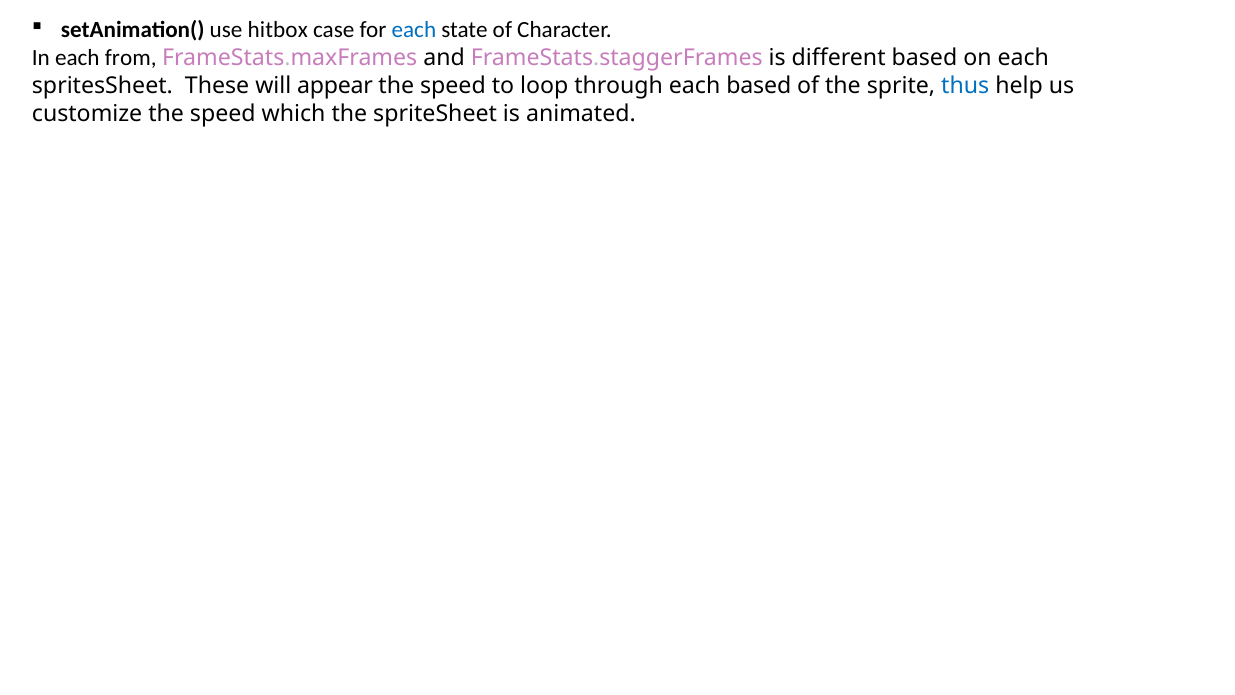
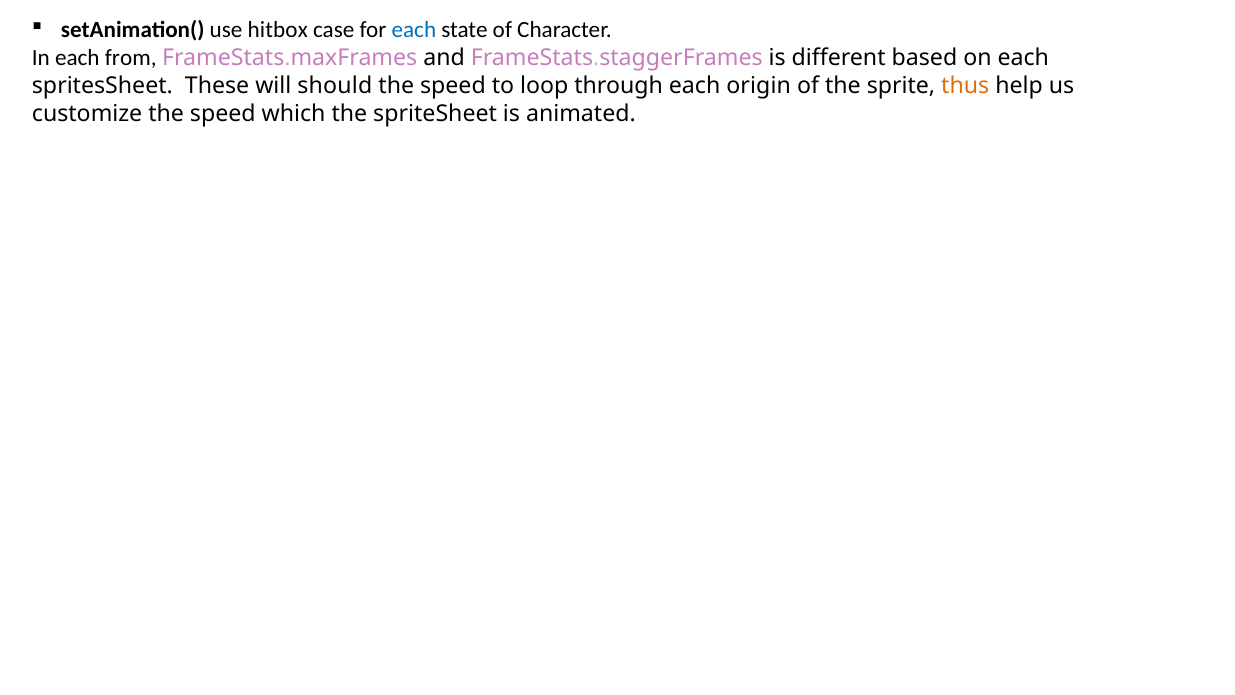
appear: appear -> should (335, 86)
each based: based -> origin (759, 86)
thus colour: blue -> orange (965, 86)
